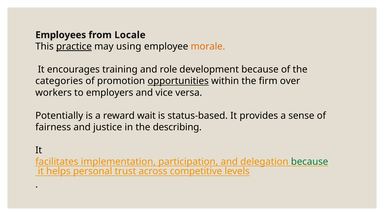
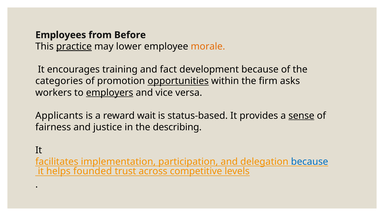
Locale: Locale -> Before (130, 35)
using: using -> lower (129, 47)
role: role -> fact (168, 70)
over: over -> asks (290, 81)
employers underline: none -> present (110, 93)
Potentially: Potentially -> Applicants (59, 116)
sense underline: none -> present (301, 116)
because colour: green -> blue (310, 162)
personal: personal -> founded (93, 171)
